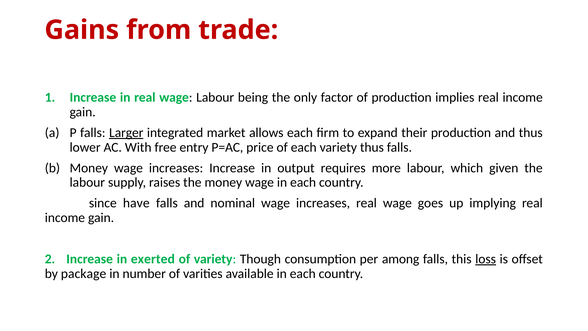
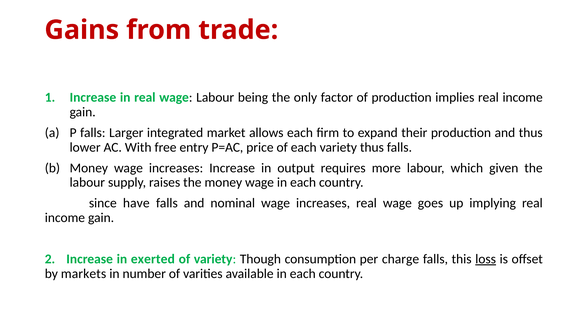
Larger underline: present -> none (126, 133)
among: among -> charge (401, 259)
package: package -> markets (84, 273)
